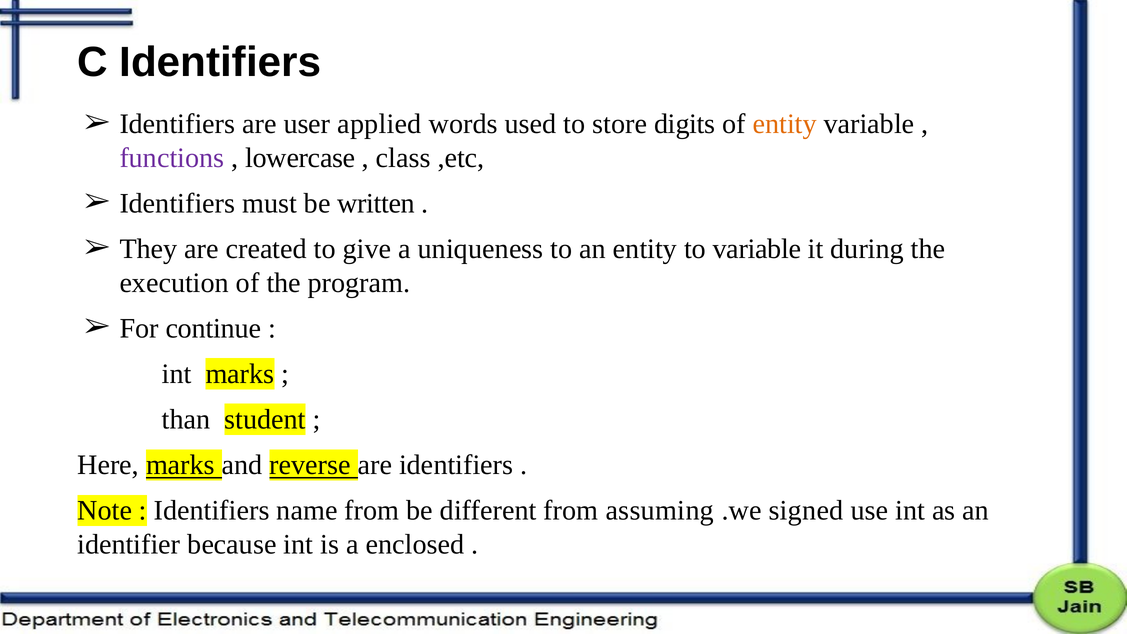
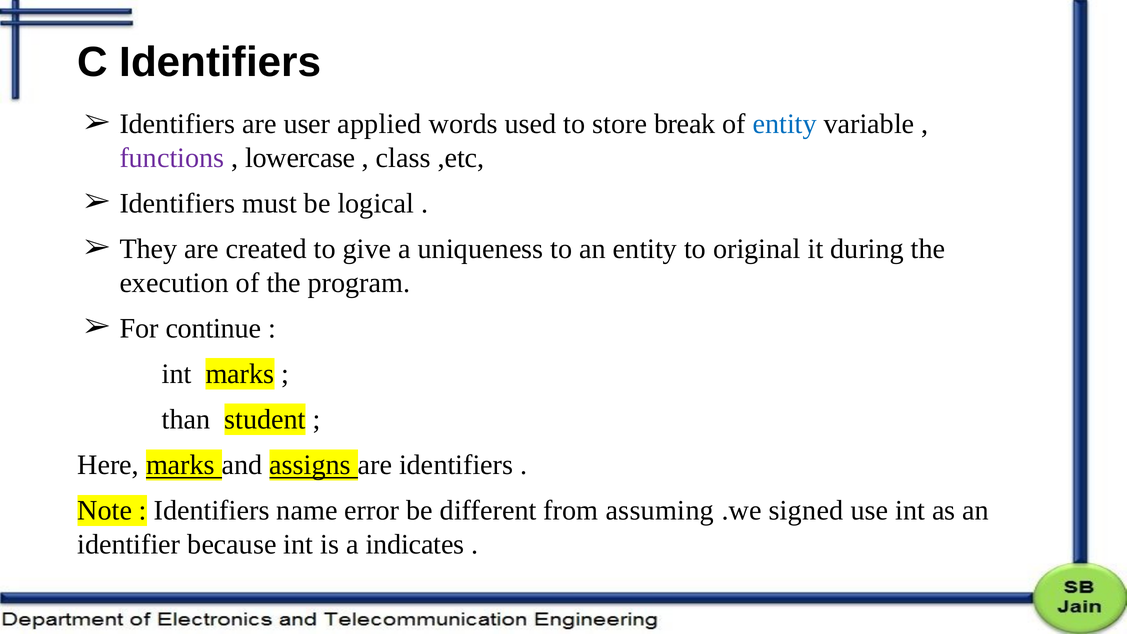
digits: digits -> break (685, 124)
entity colour: orange -> blue (785, 124)
written: written -> logical (376, 203)
to variable: variable -> original (757, 249)
reverse: reverse -> assigns (310, 465)
name from: from -> error (372, 511)
enclosed: enclosed -> indicates (415, 544)
